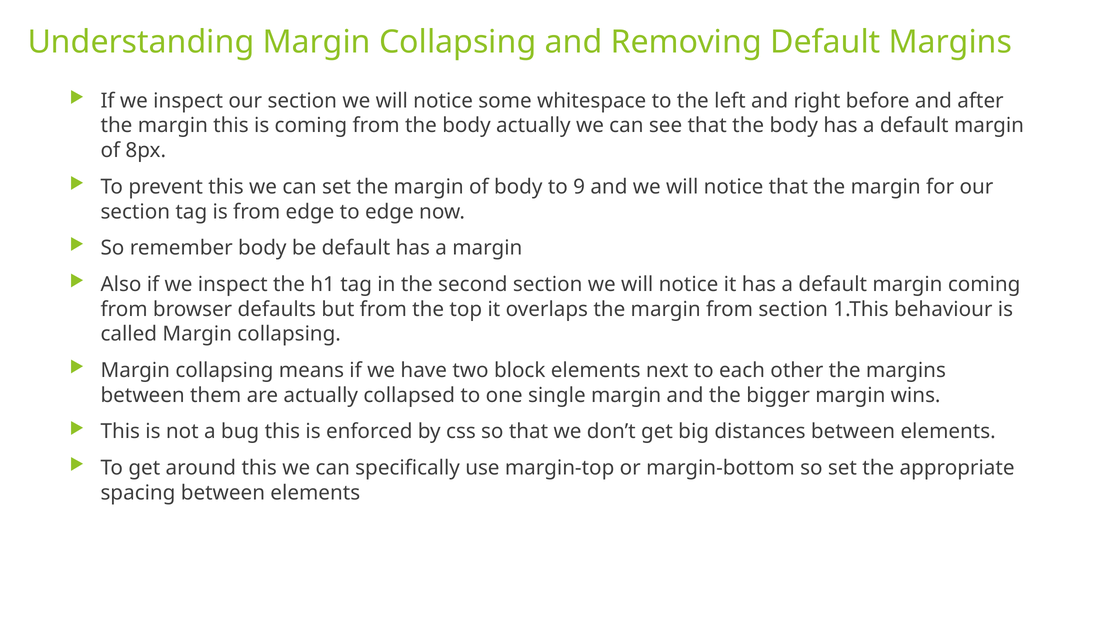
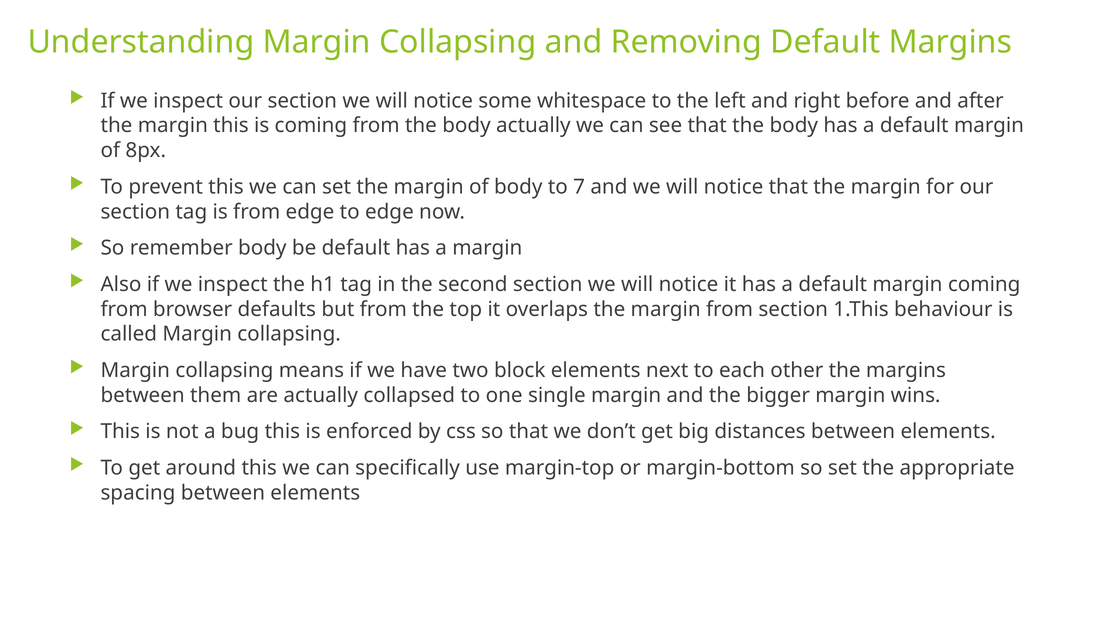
9: 9 -> 7 (579, 187)
